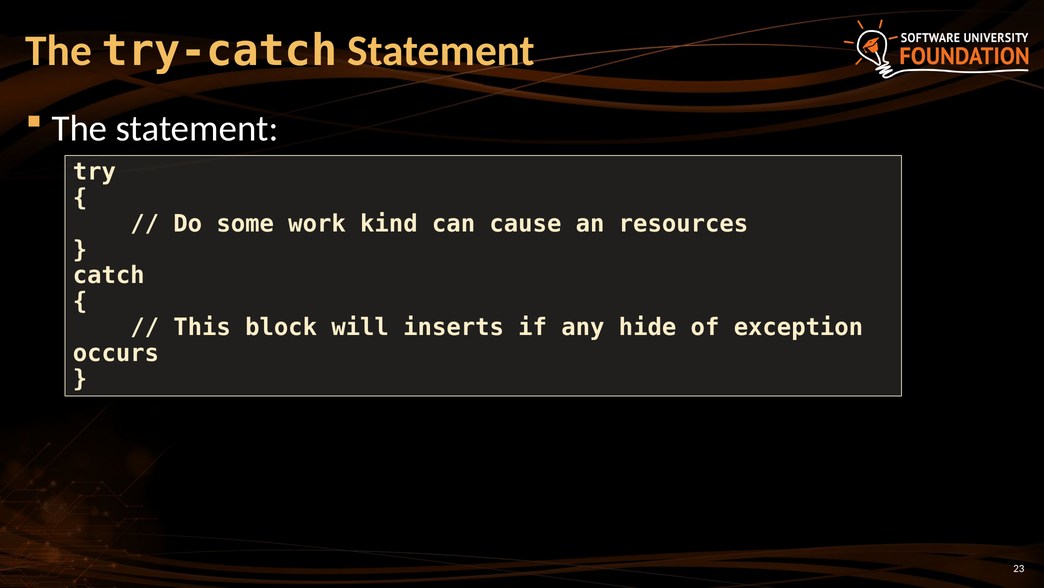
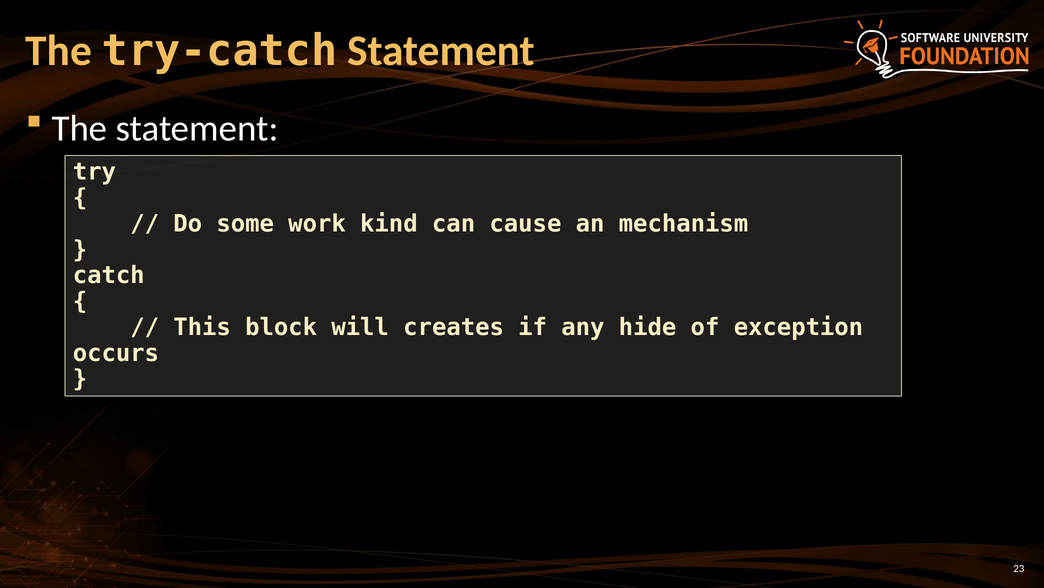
resources: resources -> mechanism (683, 224)
inserts: inserts -> creates (454, 327)
